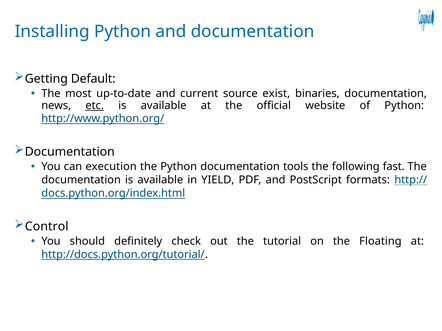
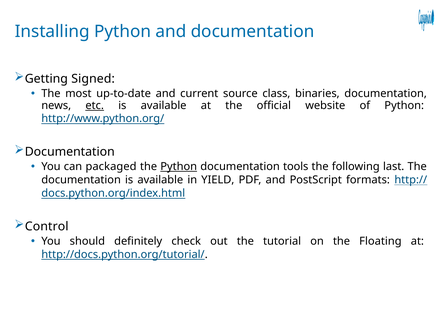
Default: Default -> Signed (93, 79)
exist: exist -> class (276, 94)
execution: execution -> packaged (111, 167)
Python underline: none -> present (179, 167)
fast: fast -> last (394, 167)
